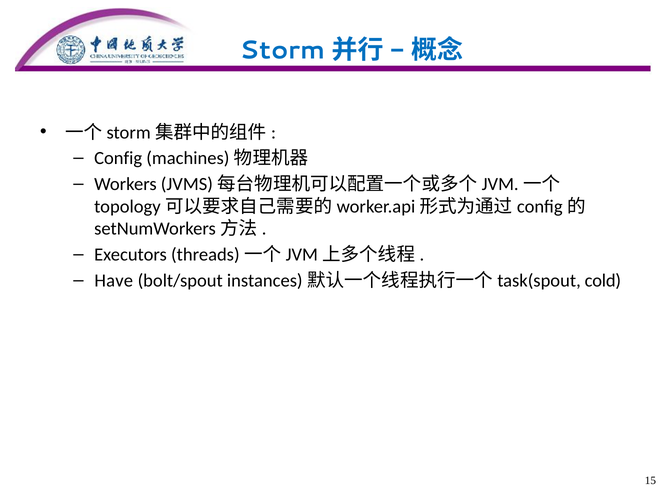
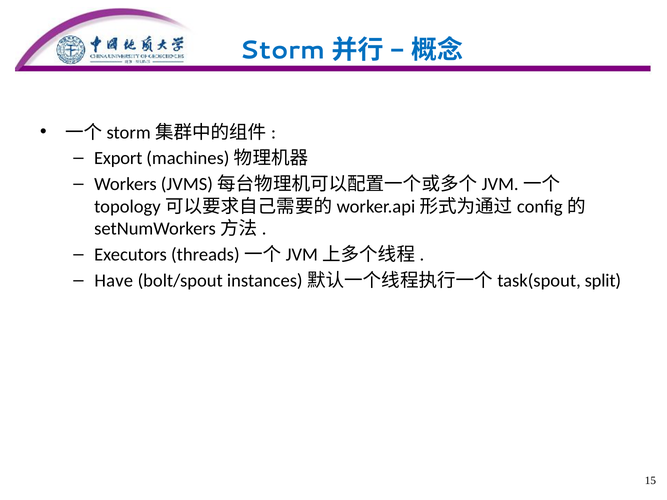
Config: Config -> Export (118, 158)
cold: cold -> split (603, 281)
